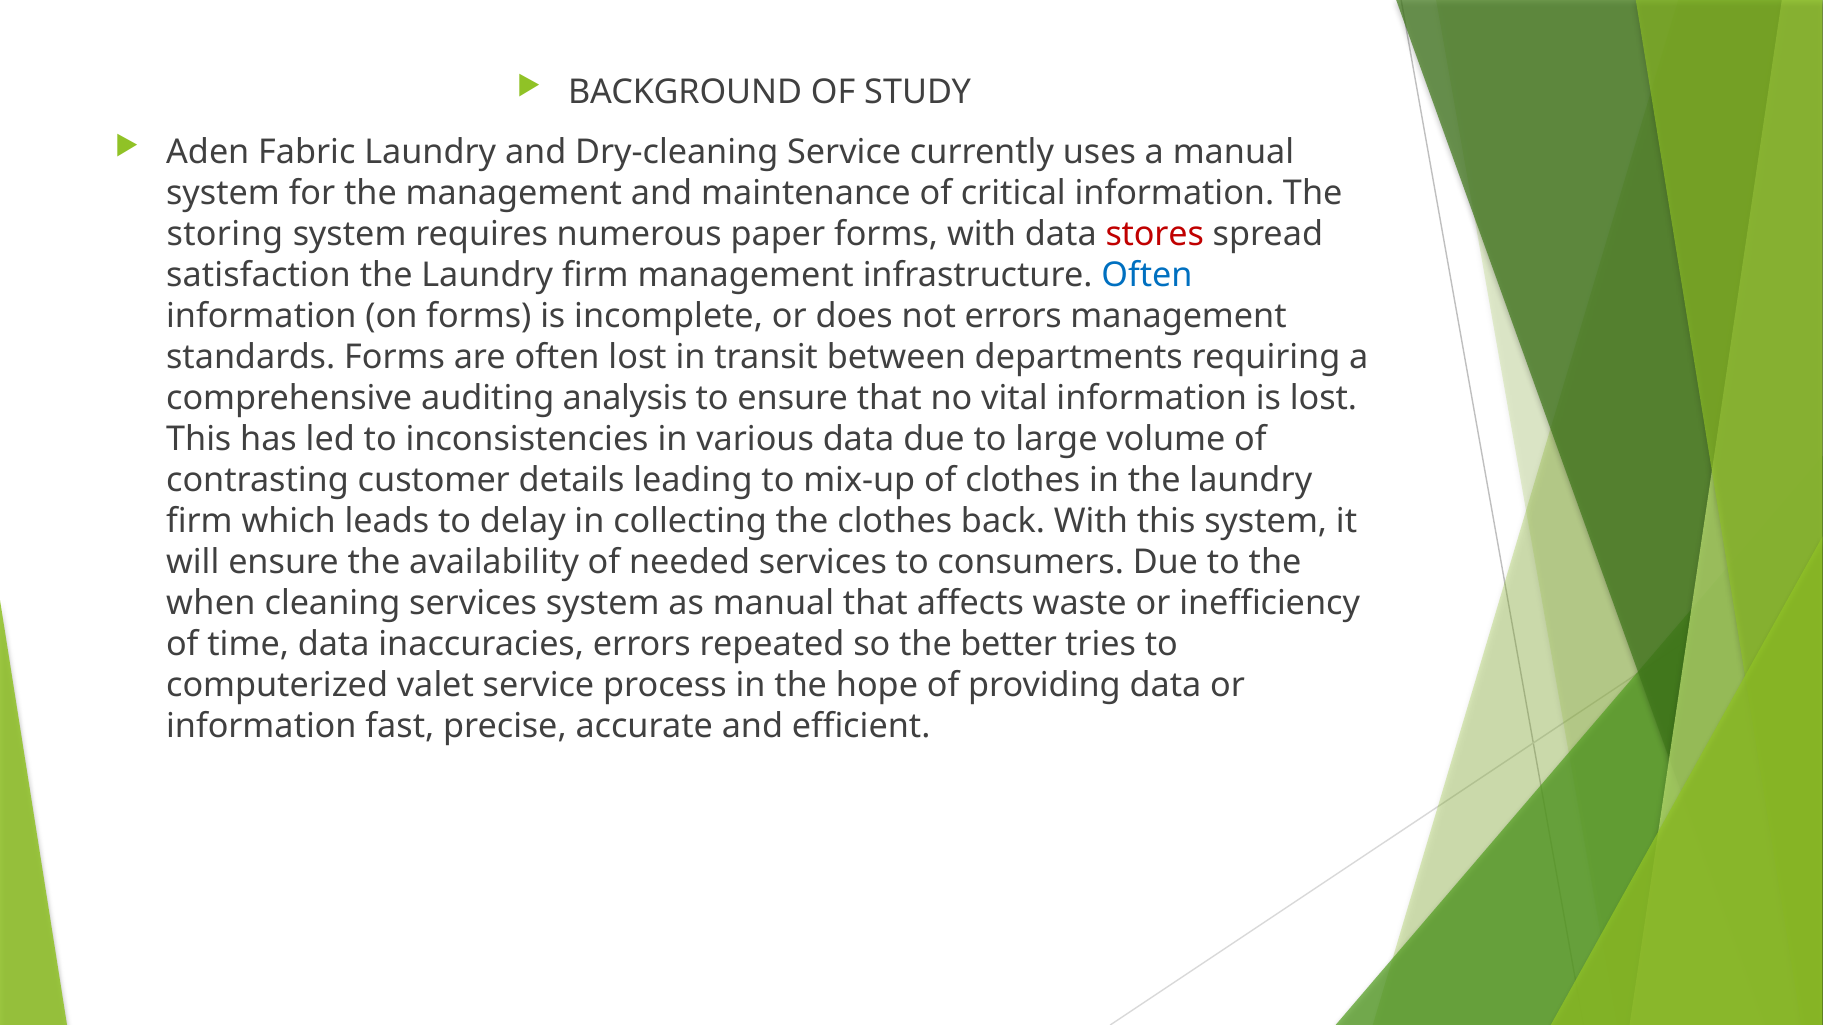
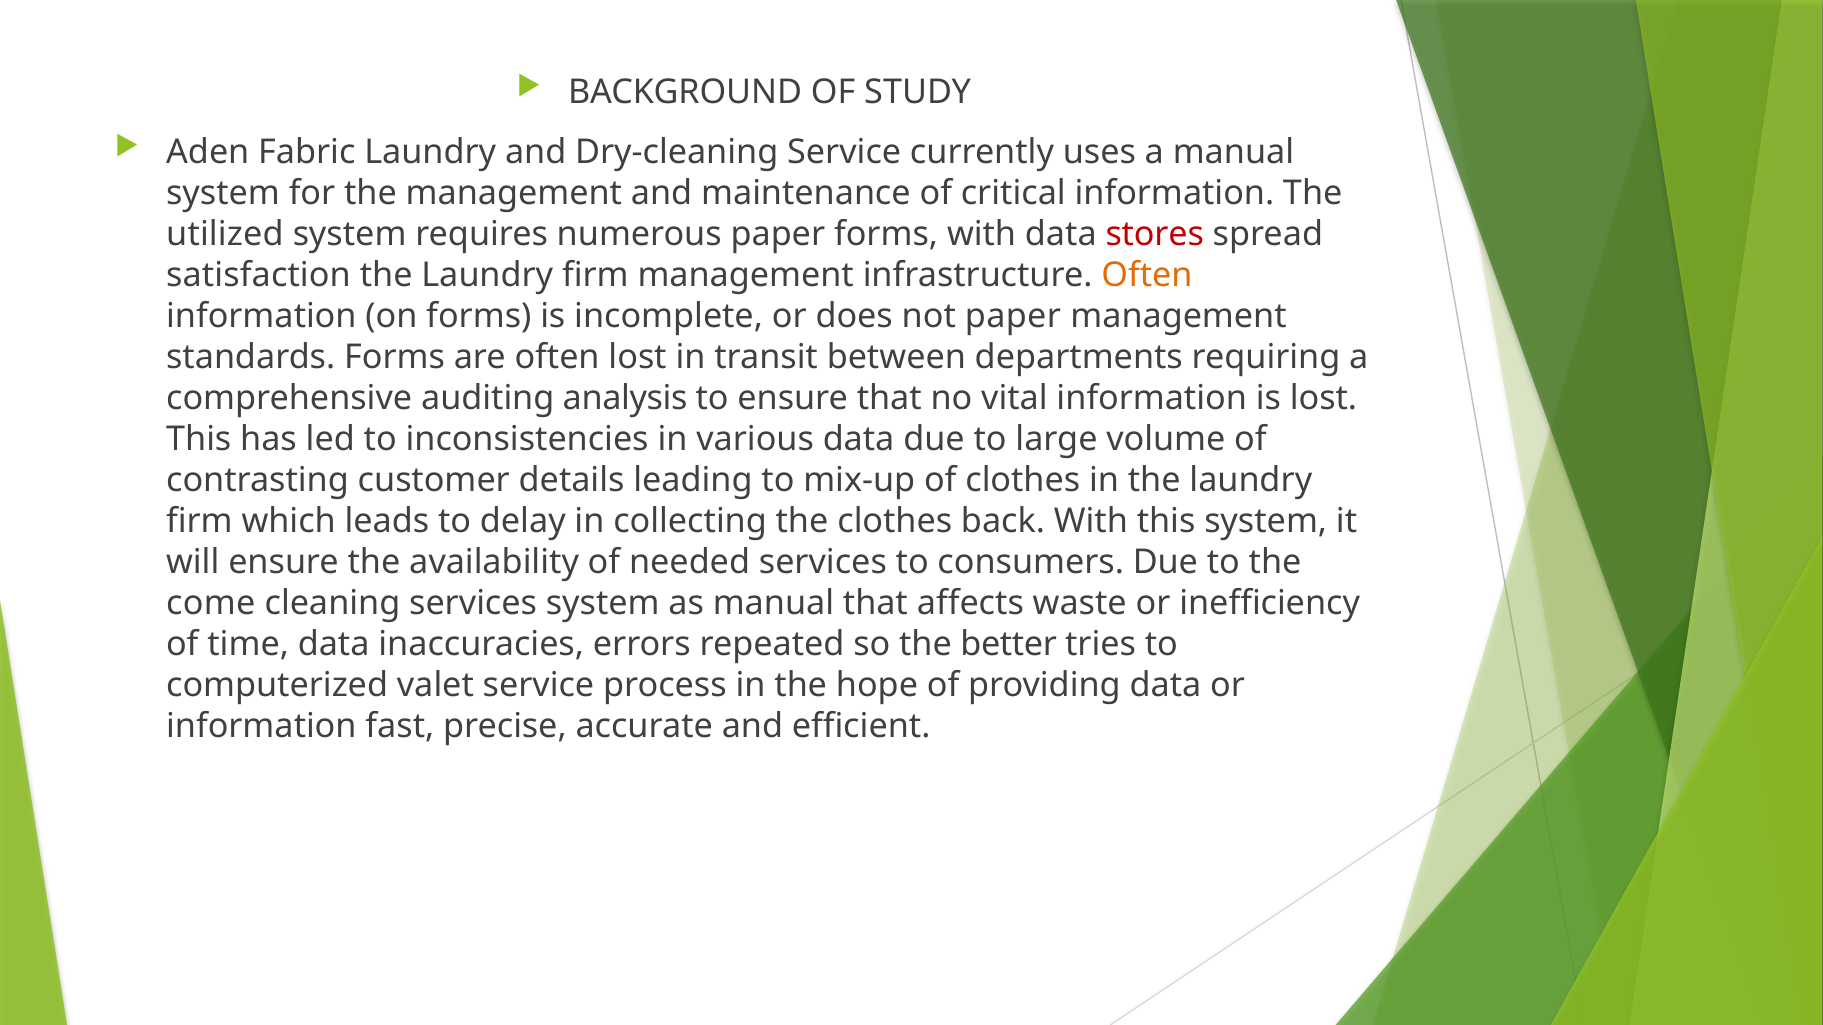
storing: storing -> utilized (225, 234)
Often colour: blue -> orange (1147, 275)
not errors: errors -> paper (1013, 316)
when: when -> come (211, 603)
